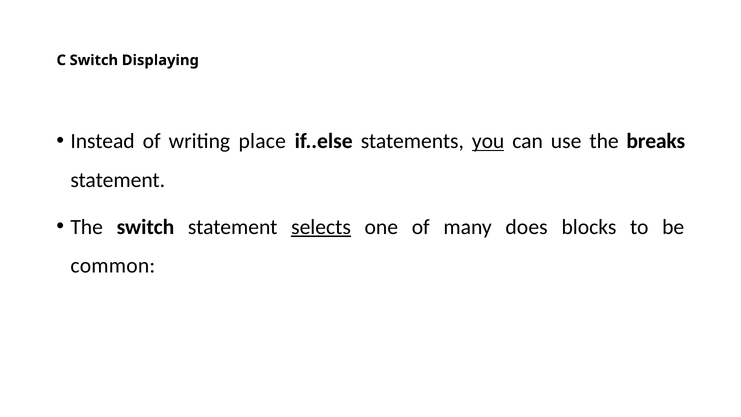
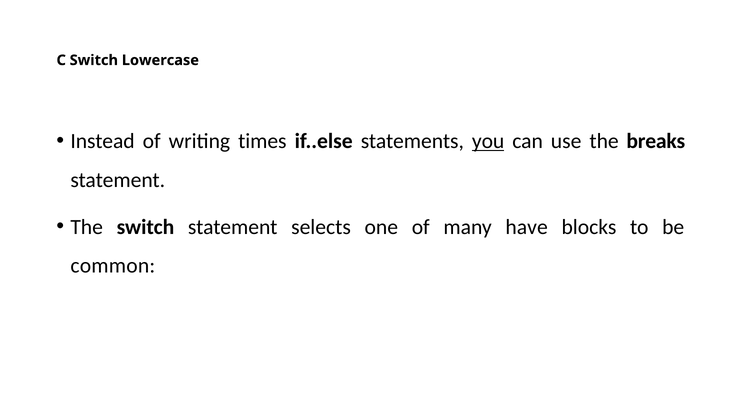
Displaying: Displaying -> Lowercase (160, 60)
place: place -> times (262, 141)
selects underline: present -> none (321, 227)
does: does -> have (527, 227)
